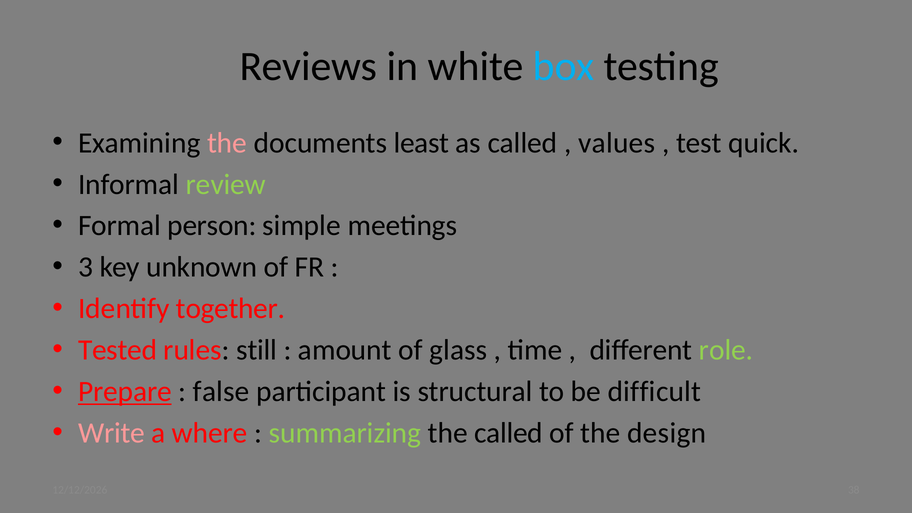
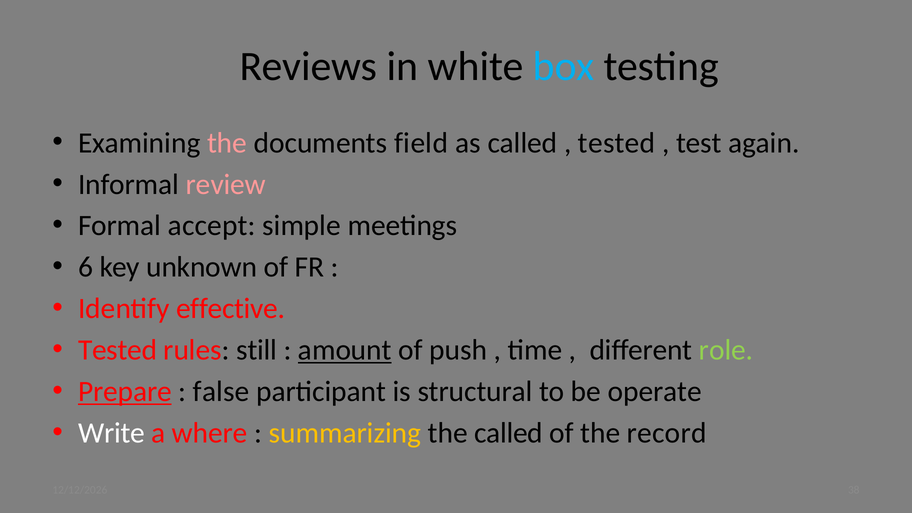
least: least -> field (421, 143)
values: values -> tested (617, 143)
quick: quick -> again (764, 143)
review colour: light green -> pink (226, 184)
person: person -> accept (212, 226)
3: 3 -> 6 (86, 267)
together: together -> effective (231, 309)
amount underline: none -> present (345, 350)
glass: glass -> push (458, 350)
difficult: difficult -> operate (655, 392)
Write colour: pink -> white (111, 433)
summarizing colour: light green -> yellow (345, 433)
design: design -> record (667, 433)
